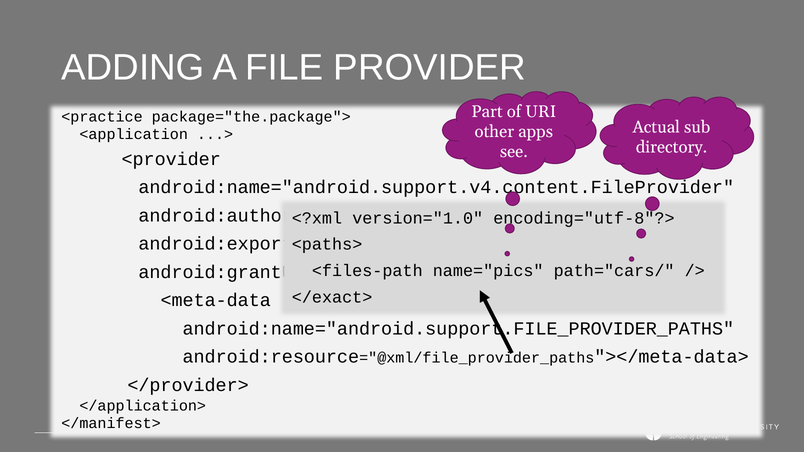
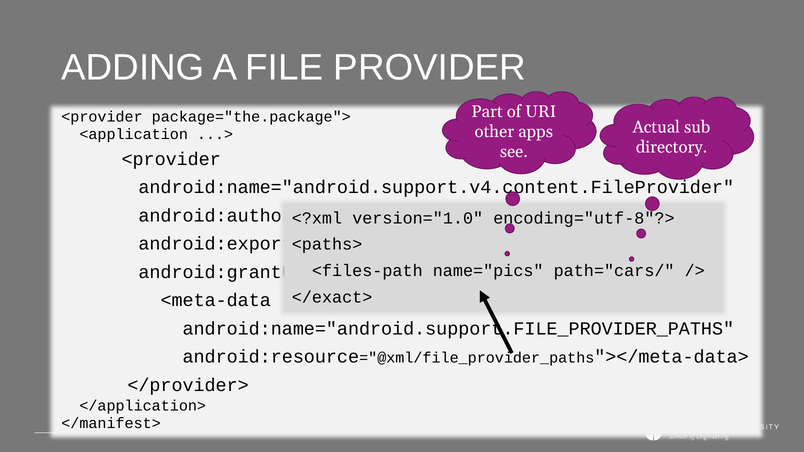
<practice: <practice -> <provider (102, 117)
